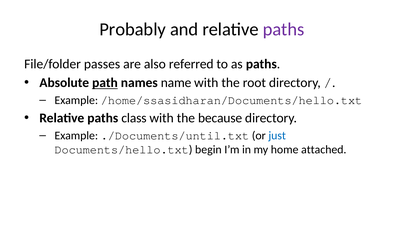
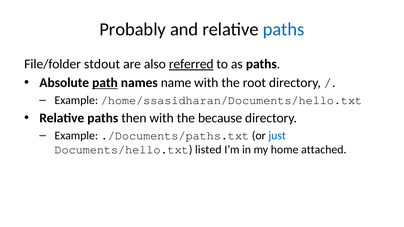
paths colour: purple -> blue (284, 29)
passes: passes -> stdout (102, 64)
referred underline: none -> present (191, 64)
class: class -> then (134, 118)
./Documents/until.txt: ./Documents/until.txt -> ./Documents/paths.txt (175, 136)
begin: begin -> listed (208, 150)
